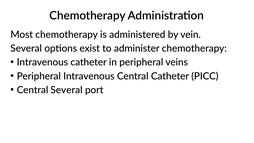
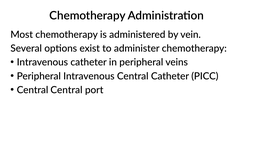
Central Several: Several -> Central (66, 90)
